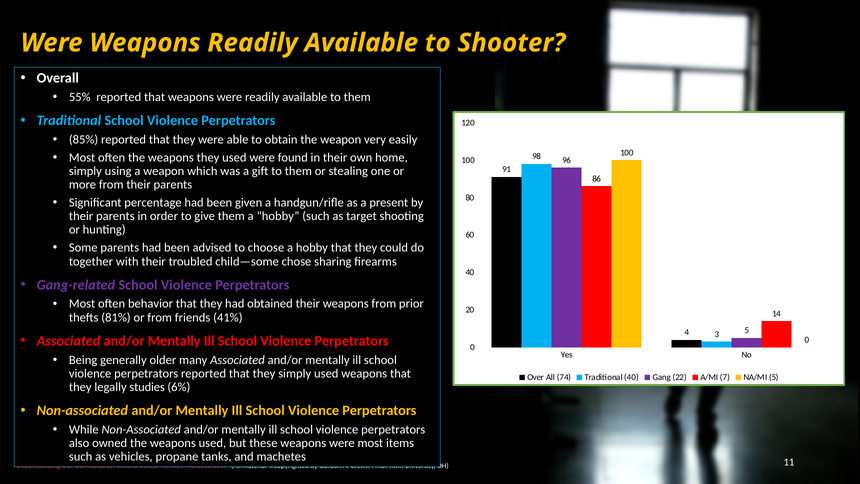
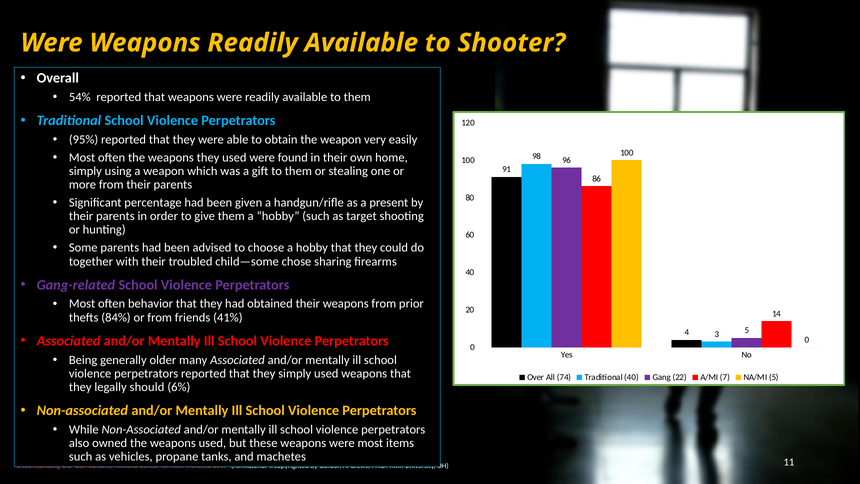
55%: 55% -> 54% (80, 97)
85%: 85% -> 95% (84, 139)
81%: 81% -> 84% (116, 317)
studies: studies -> should (147, 387)
